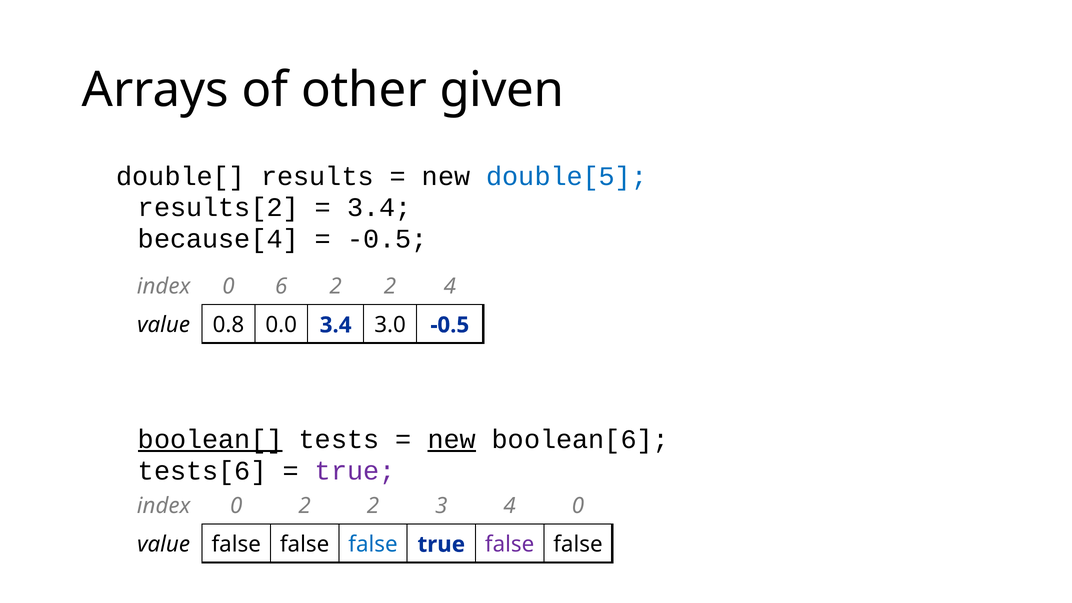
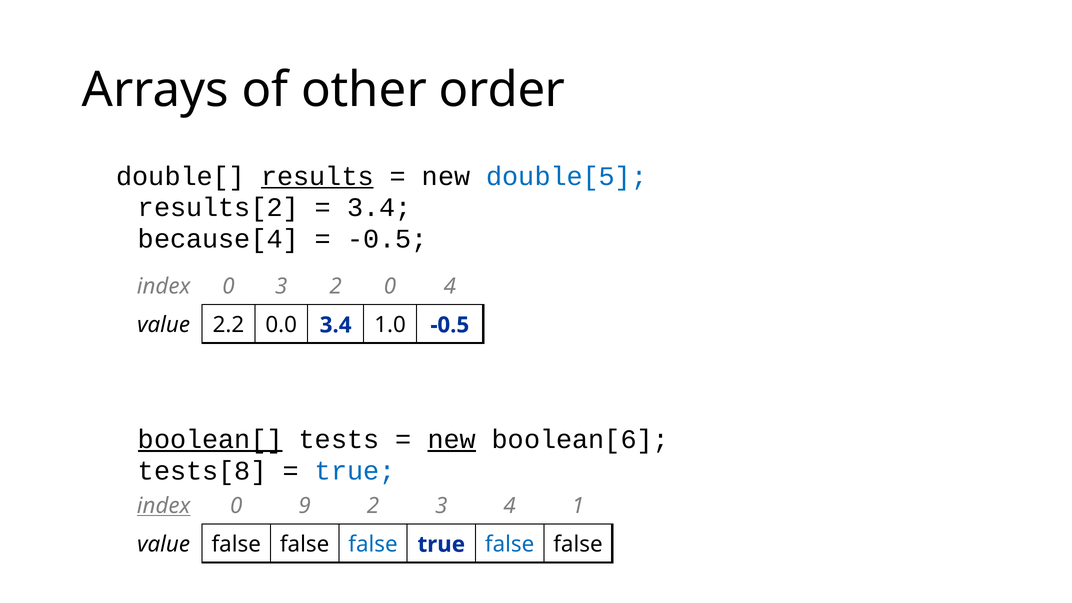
given: given -> order (502, 90)
results underline: none -> present (317, 176)
0 6: 6 -> 3 (281, 286)
2: 2 -> 0 (390, 286)
0.8: 0.8 -> 2.2 (228, 325)
3.0: 3.0 -> 1.0 (390, 325)
tests[6: tests[6 -> tests[8 (202, 471)
true colour: purple -> blue (355, 471)
index underline: none -> present (164, 506)
0 2: 2 -> 9 (305, 506)
4 0: 0 -> 1 (578, 506)
false colour: purple -> blue (510, 544)
